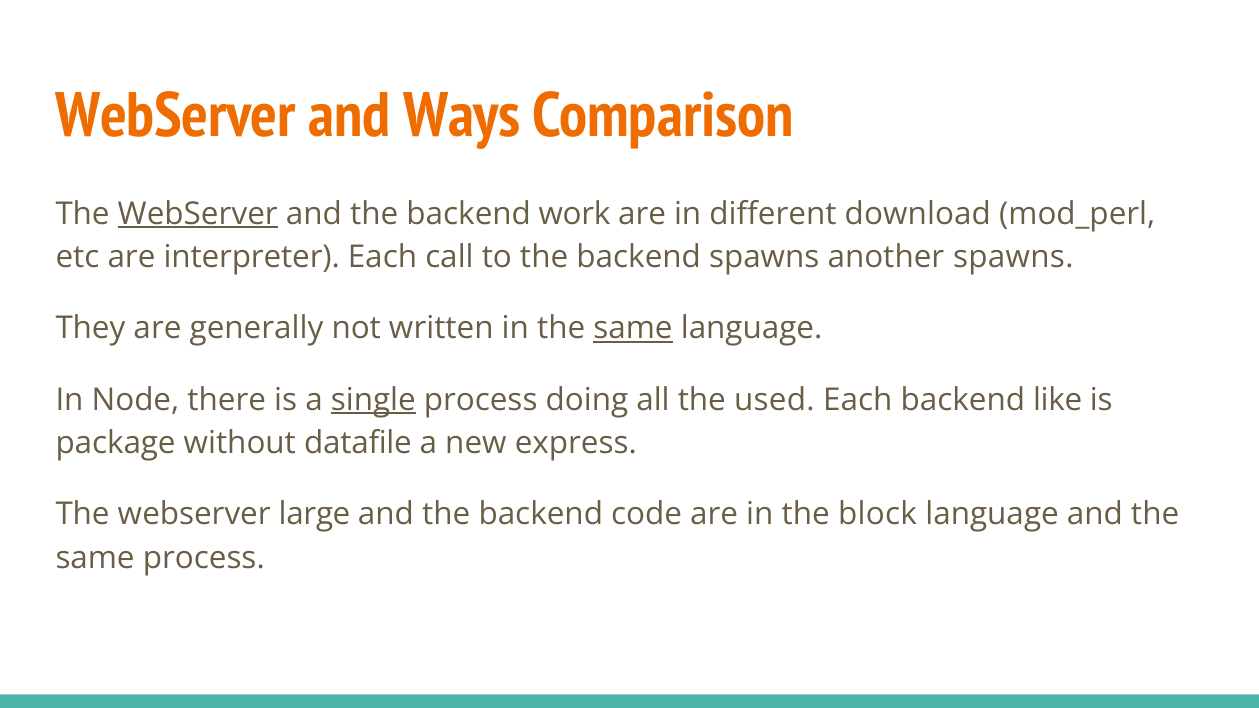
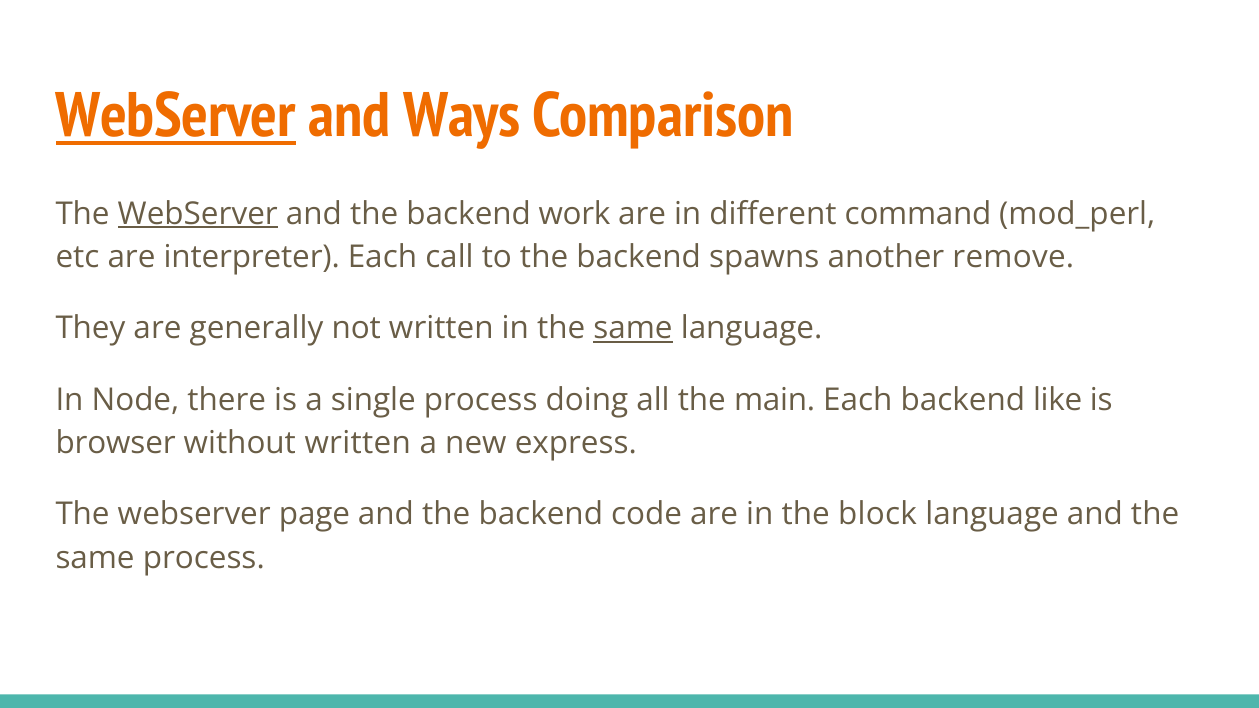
WebServer underline: none -> present (176, 116)
download: download -> command (918, 214)
another spawns: spawns -> remove (1013, 257)
single underline: present -> none (373, 400)
used: used -> main (775, 400)
package: package -> browser (116, 443)
without datafile: datafile -> written (358, 443)
large: large -> page (314, 515)
